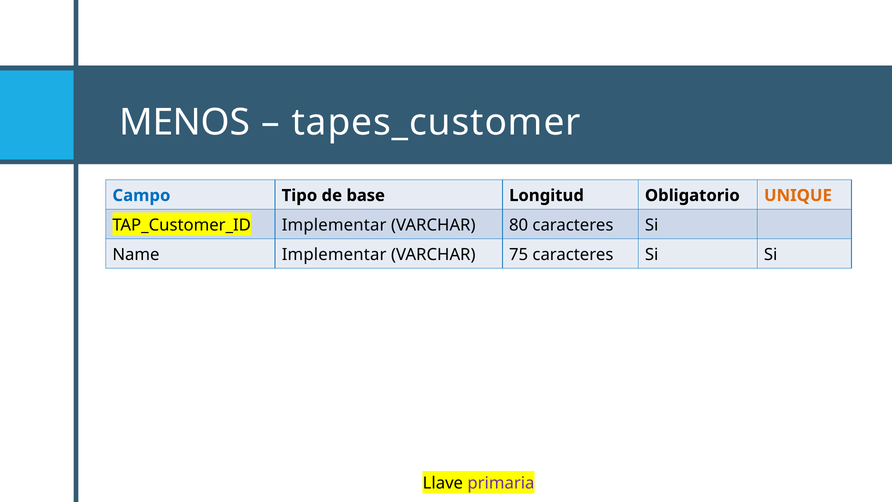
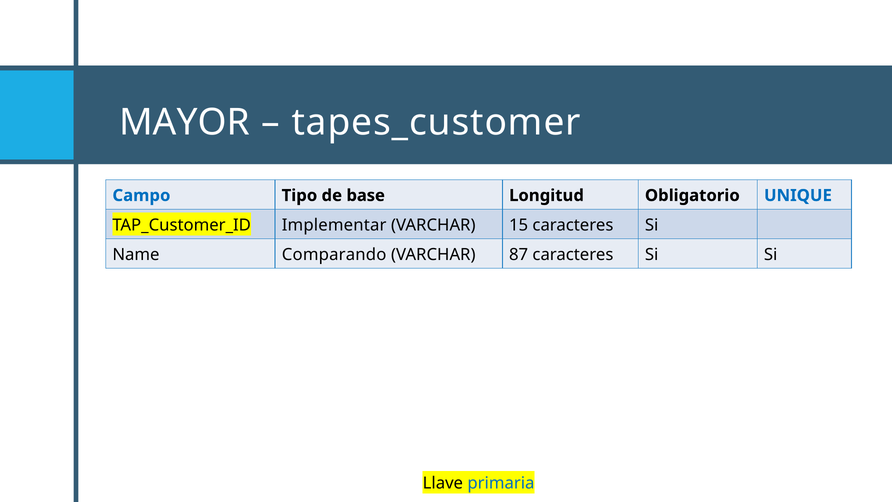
MENOS: MENOS -> MAYOR (184, 122)
UNIQUE colour: orange -> blue (798, 195)
80: 80 -> 15 (519, 225)
Name Implementar: Implementar -> Comparando (334, 254)
75: 75 -> 87 (519, 254)
primaria colour: purple -> blue (501, 483)
